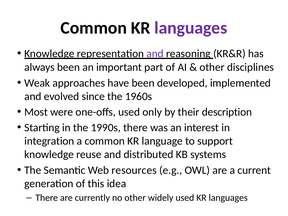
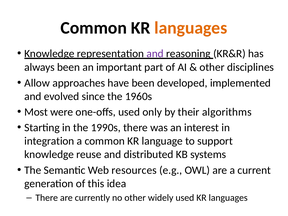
languages colour: purple -> orange (191, 28)
Weak: Weak -> Allow (37, 83)
description: description -> algorithms (227, 112)
